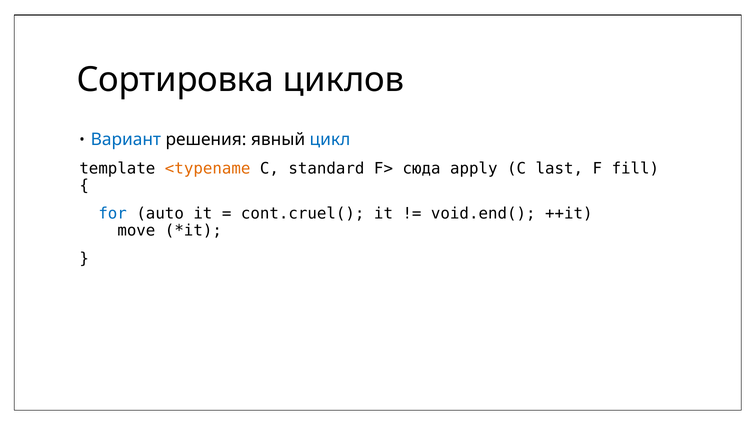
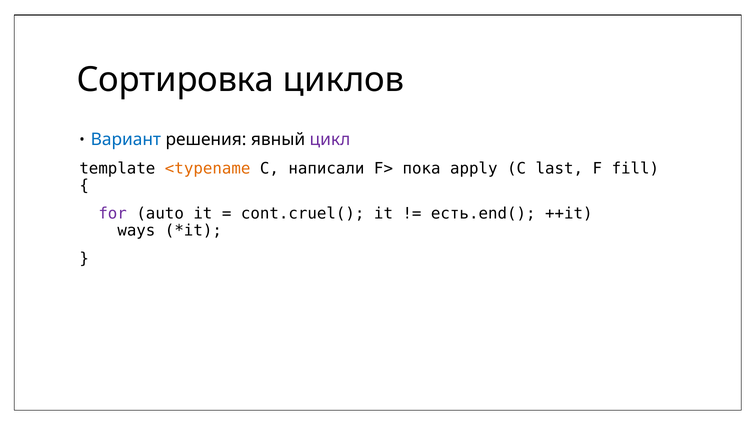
цикл colour: blue -> purple (330, 140)
standard: standard -> написали (326, 169)
сюда: сюда -> пока (422, 169)
for colour: blue -> purple (113, 214)
void.end(: void.end( -> есть.end( (483, 214)
move: move -> ways (136, 231)
